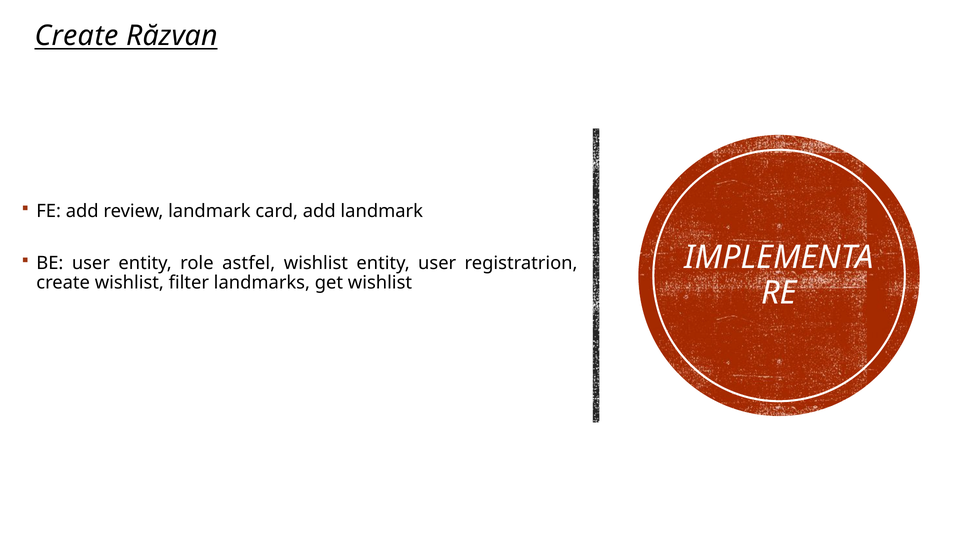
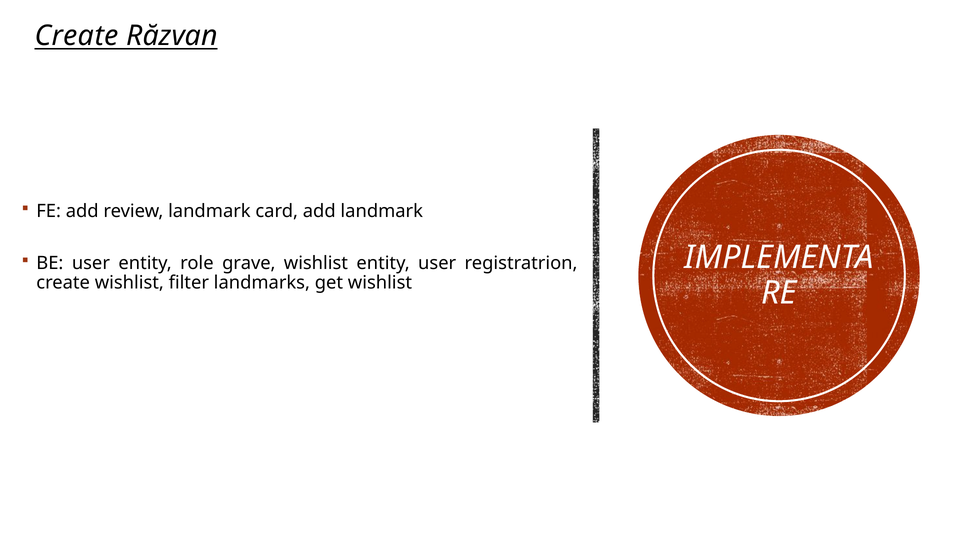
astfel: astfel -> grave (249, 263)
